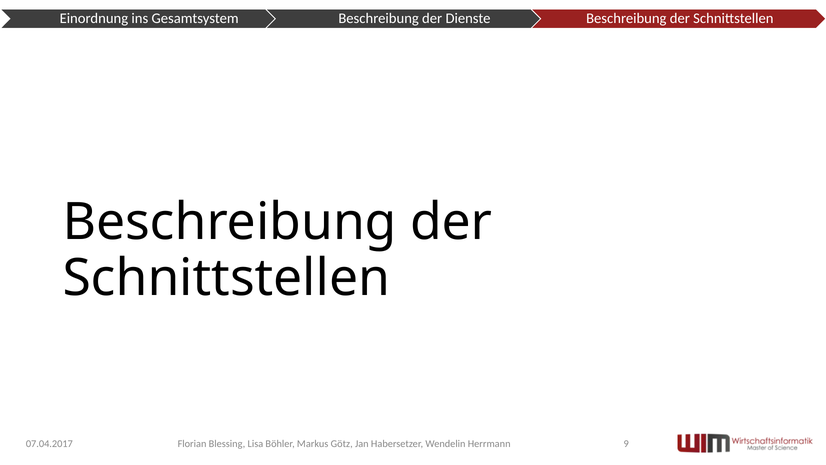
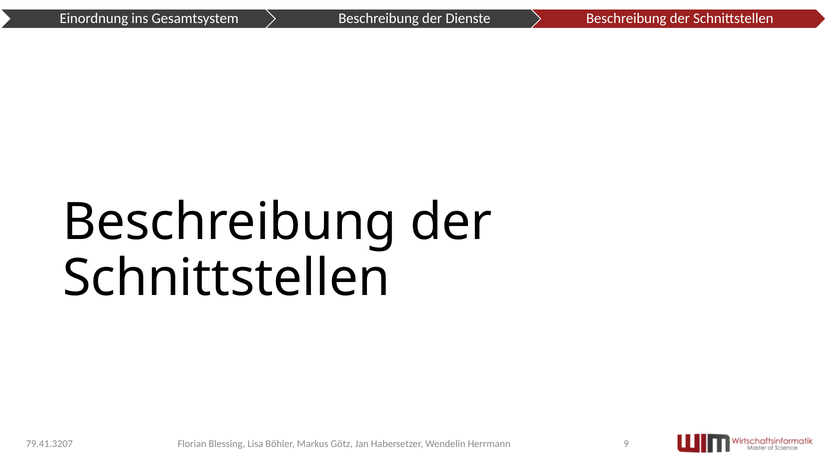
07.04.2017: 07.04.2017 -> 79.41.3207 (49, 444)
